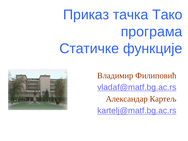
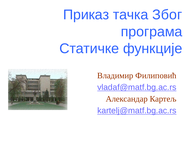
Тако: Тако -> Због (167, 15)
